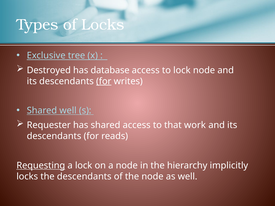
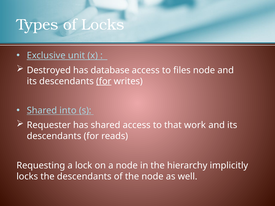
tree: tree -> unit (76, 56)
to lock: lock -> files (182, 70)
Shared well: well -> into (68, 111)
Requesting underline: present -> none (41, 166)
